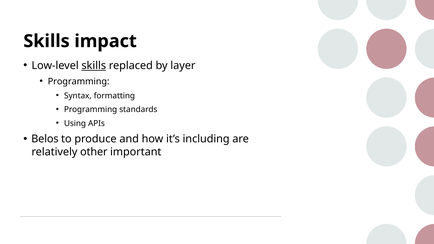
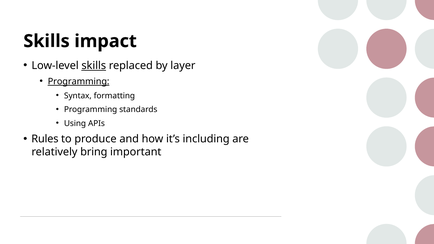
Programming underline: none -> present (79, 81)
Belos: Belos -> Rules (45, 139)
other: other -> bring (94, 152)
